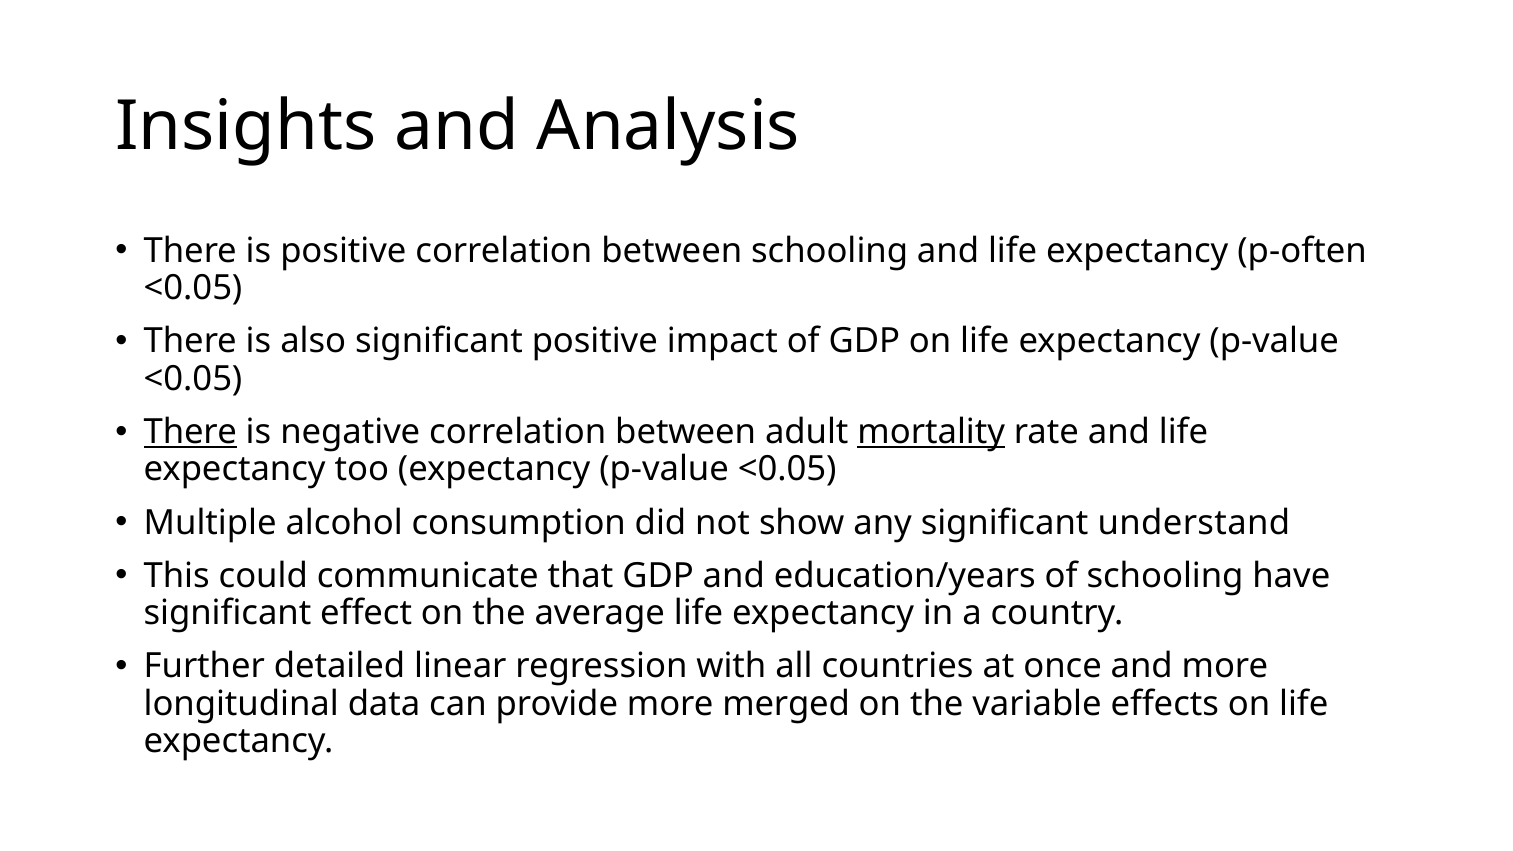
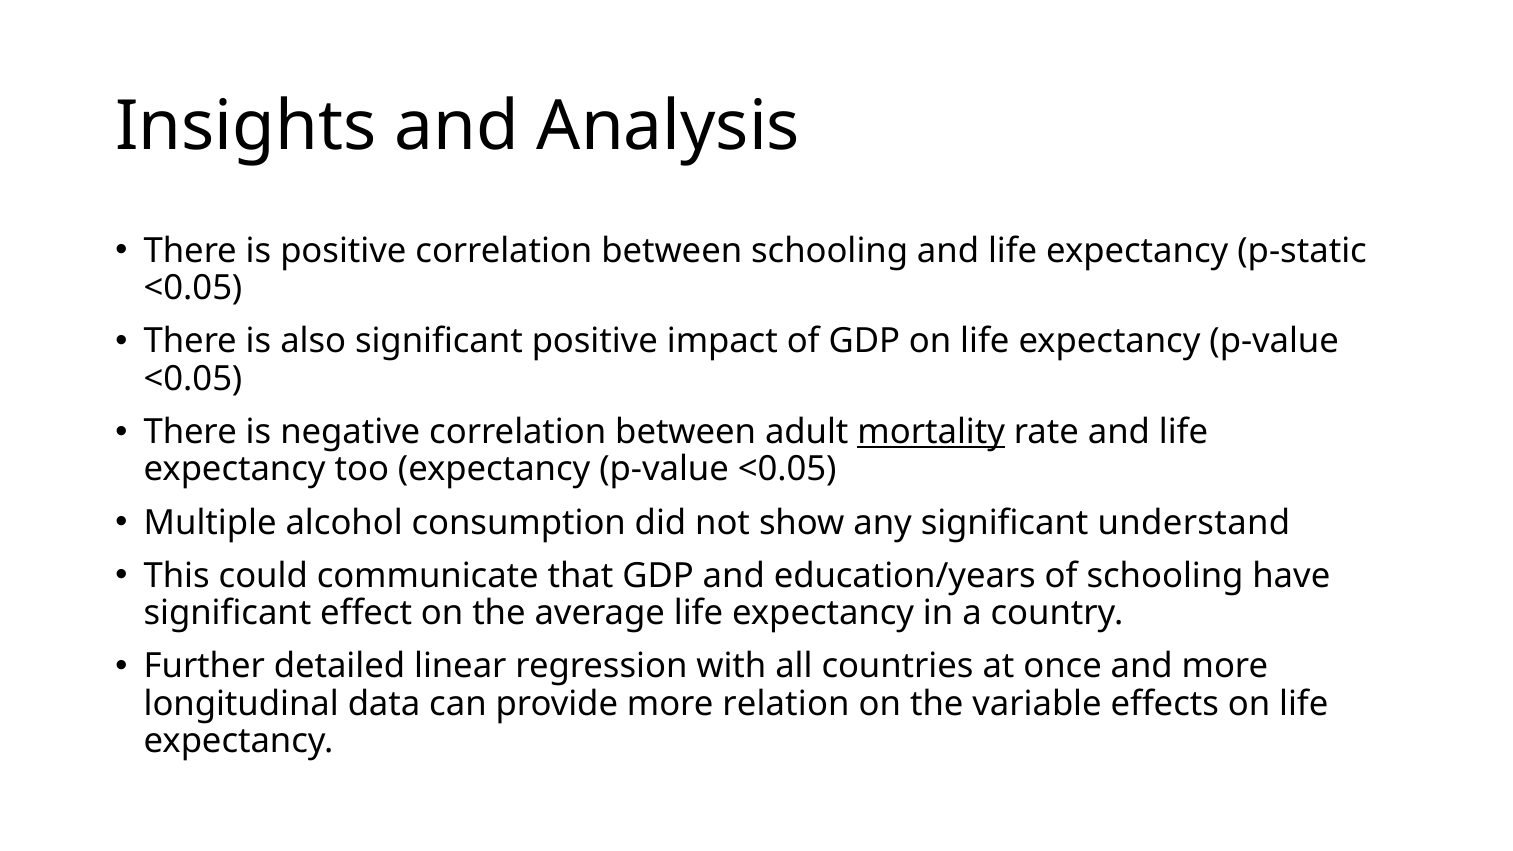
p-often: p-often -> p-static (1302, 251)
There underline: present -> none (190, 432)
merged: merged -> relation (786, 704)
